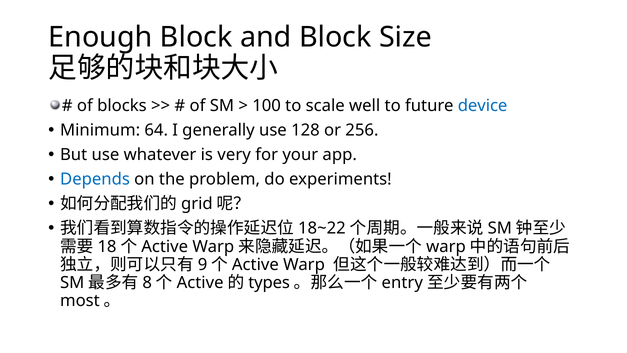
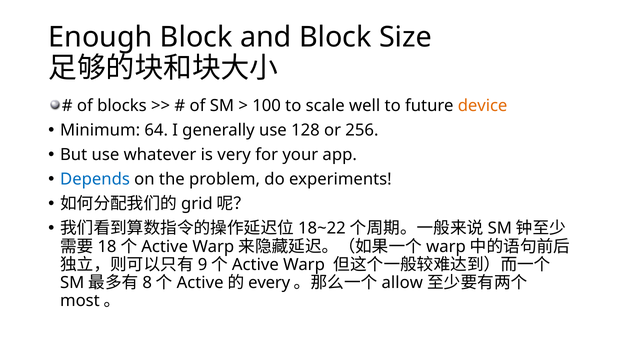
device colour: blue -> orange (483, 105)
types: types -> every (269, 282)
entry: entry -> allow (402, 282)
